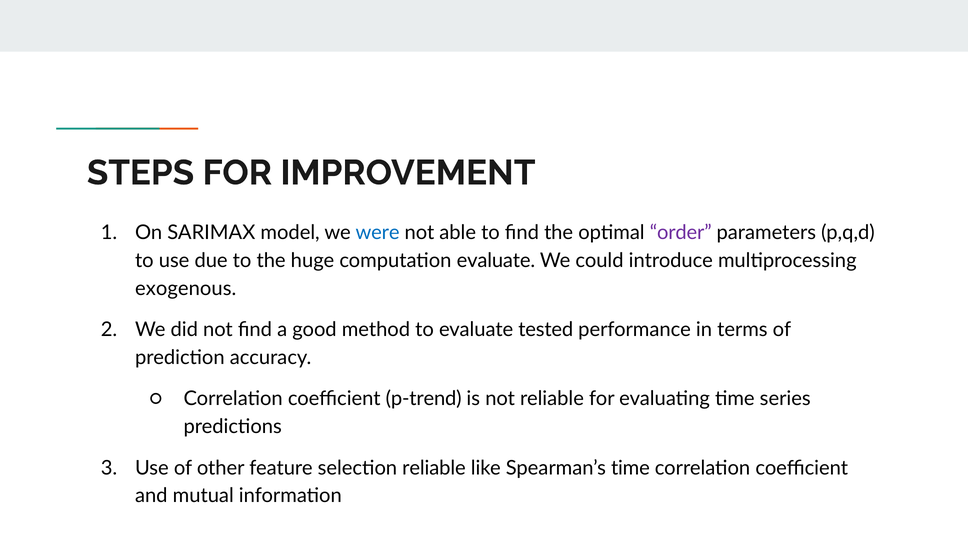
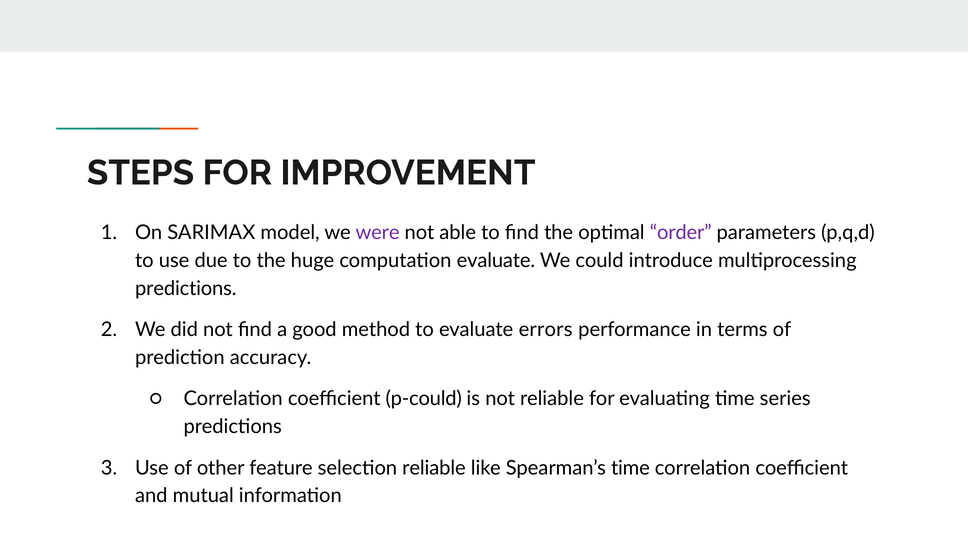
were colour: blue -> purple (378, 232)
exogenous: exogenous -> predictions (186, 288)
tested: tested -> errors (546, 329)
p-trend: p-trend -> p-could (424, 398)
